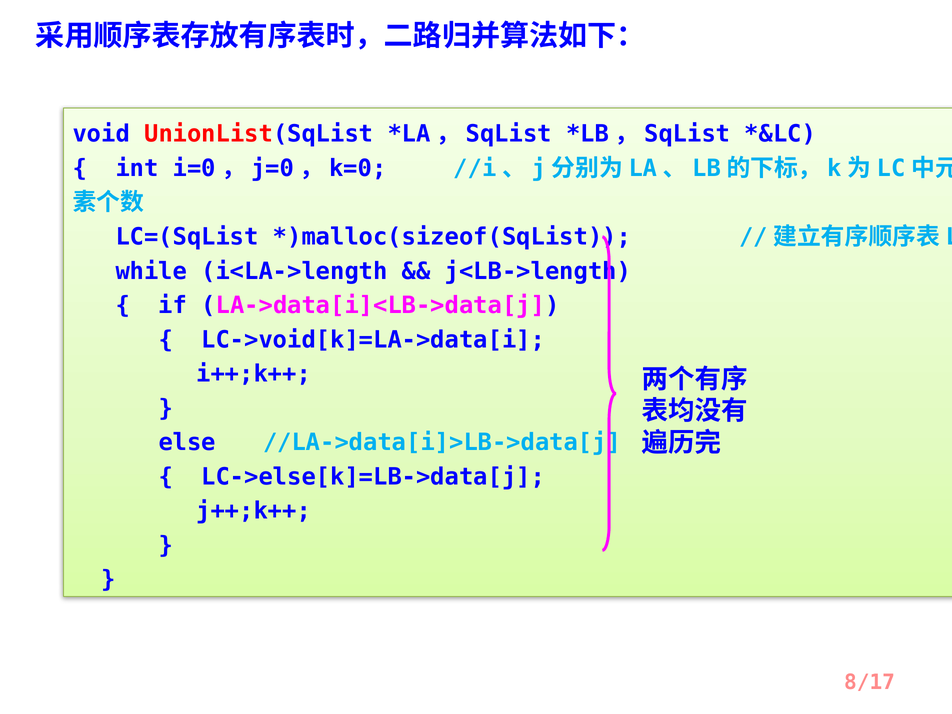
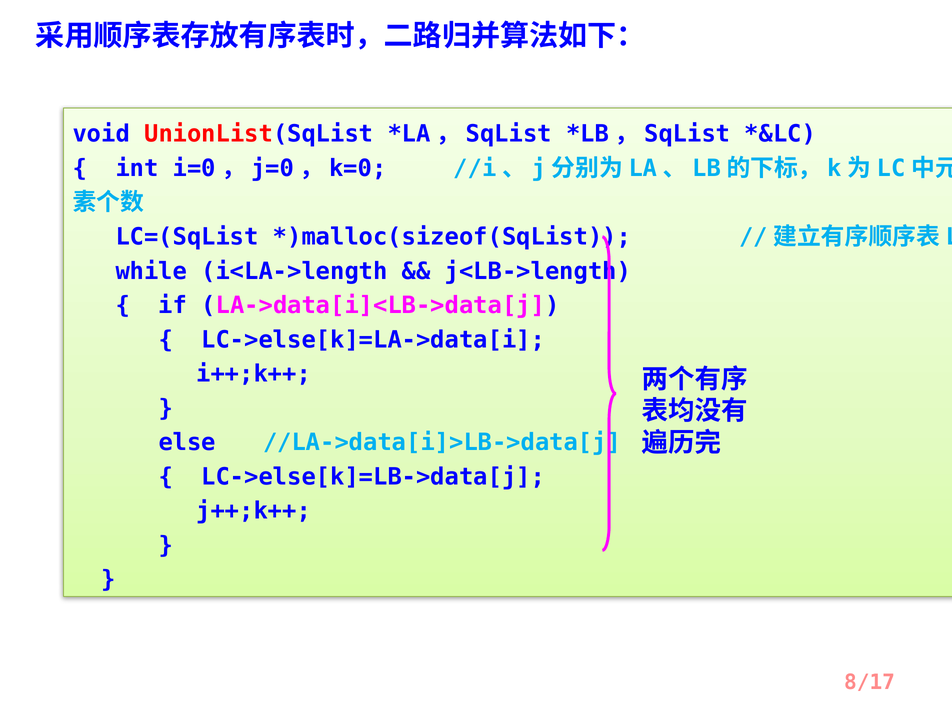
LC->void[k]=LA->data[i: LC->void[k]=LA->data[i -> LC->else[k]=LA->data[i (373, 340)
